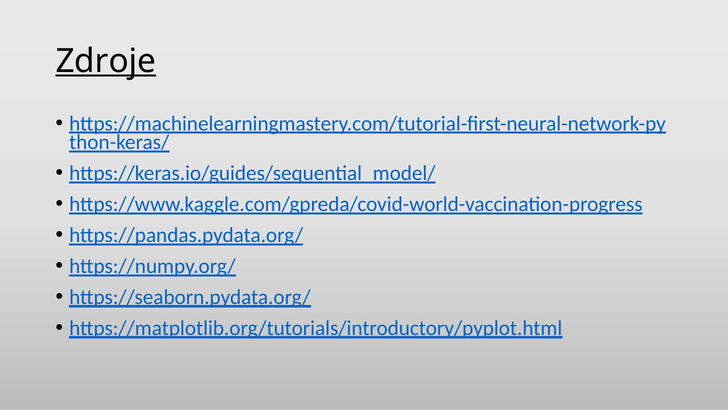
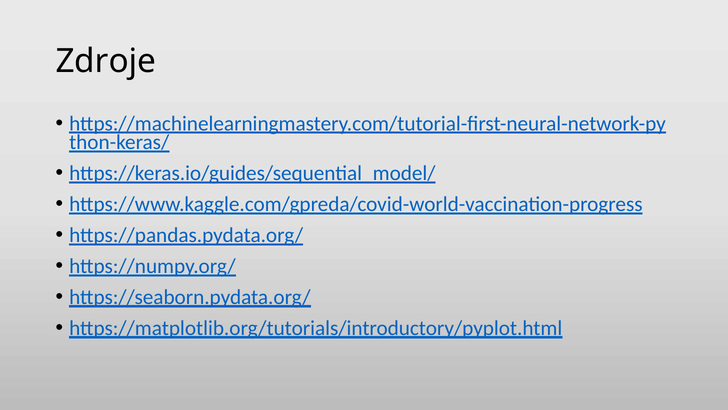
Zdroje underline: present -> none (106, 61)
